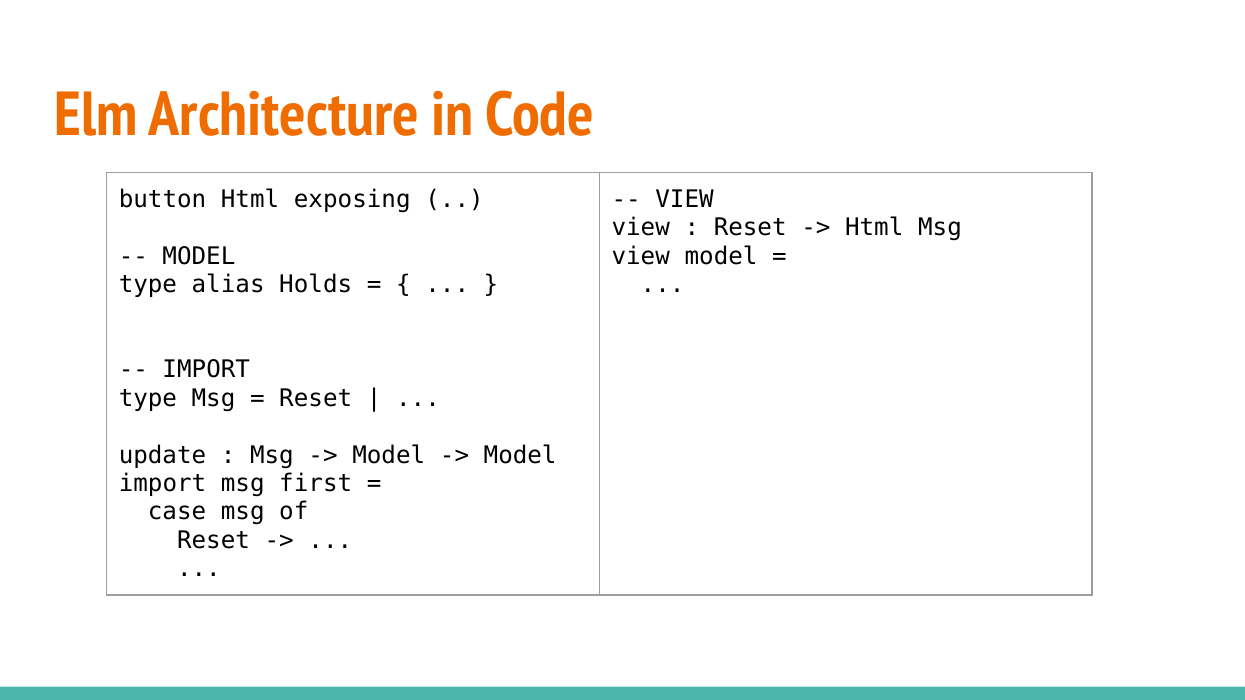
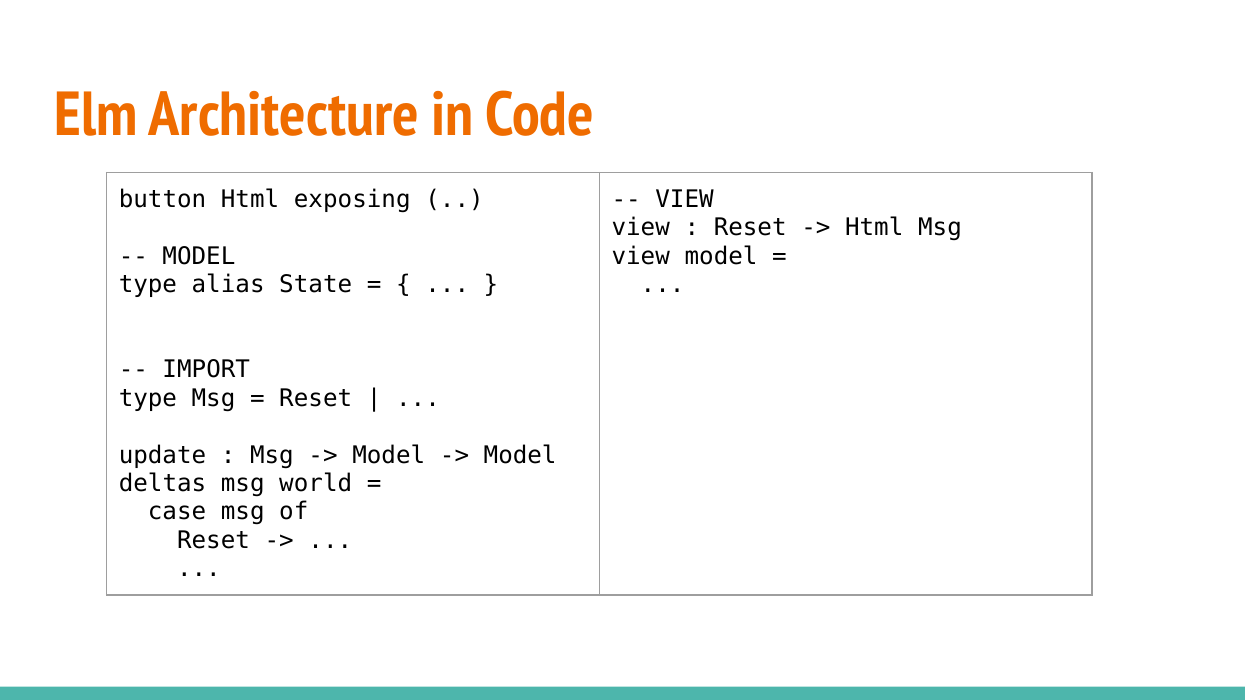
Holds: Holds -> State (316, 285)
import: import -> deltas (163, 484)
first: first -> world (316, 484)
